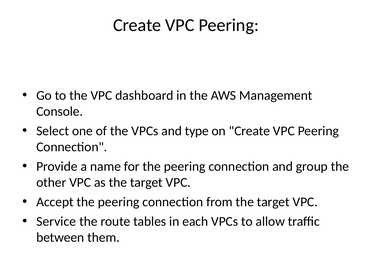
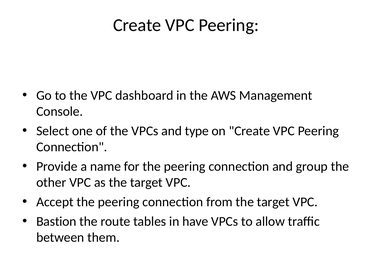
Service: Service -> Bastion (56, 221)
each: each -> have (195, 221)
